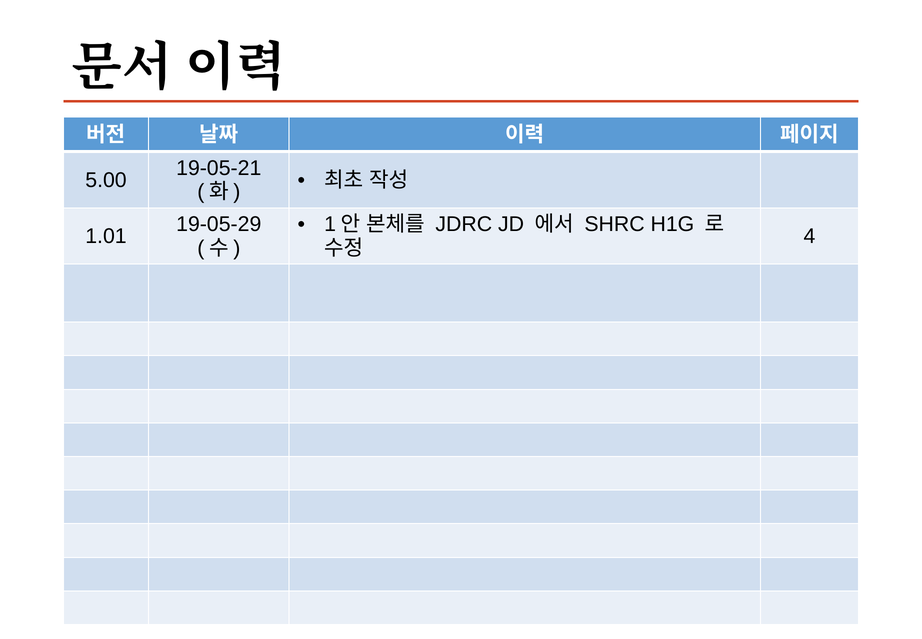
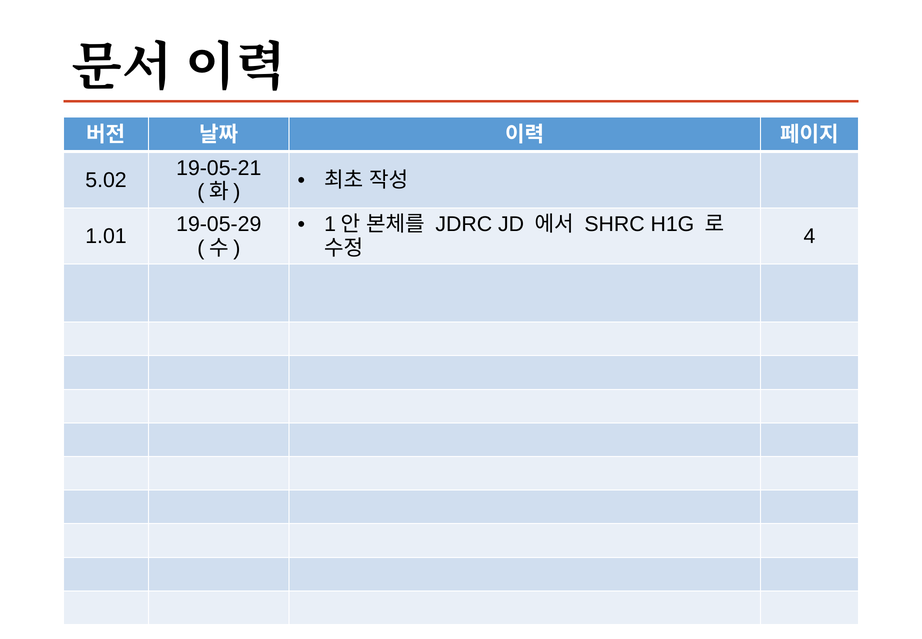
5.00: 5.00 -> 5.02 (106, 180)
